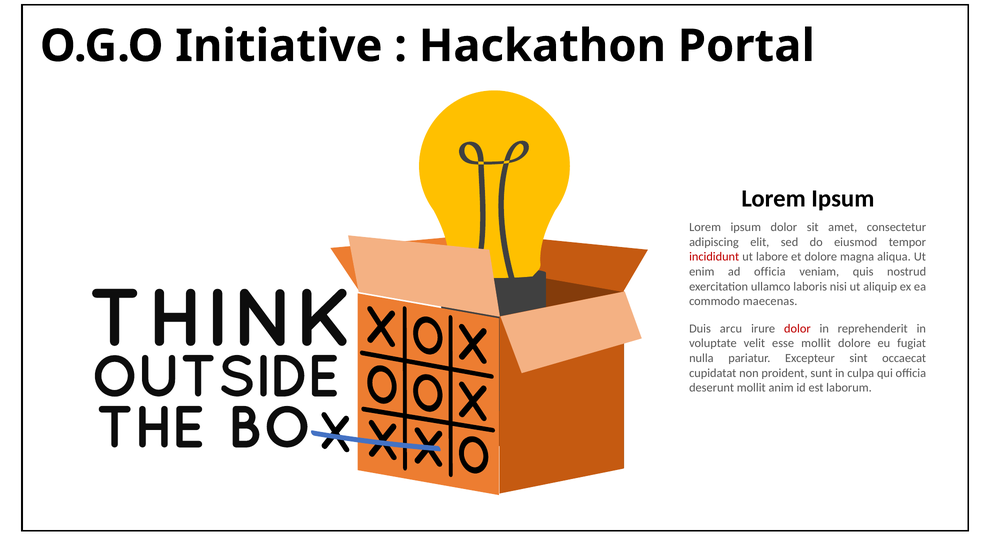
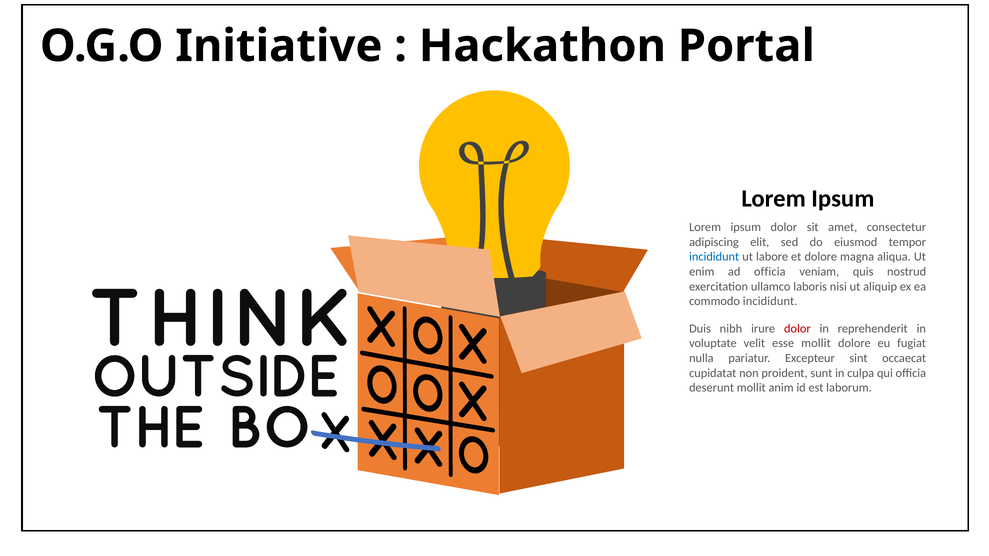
incididunt colour: red -> blue (714, 257)
commodo maecenas: maecenas -> incididunt (770, 301)
arcu: arcu -> nibh (731, 329)
